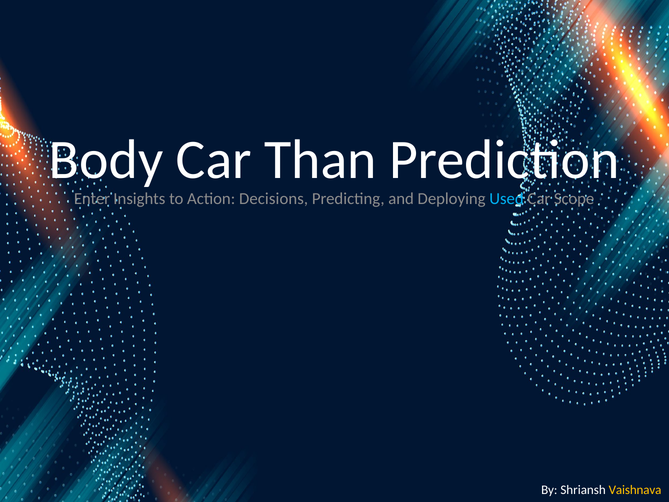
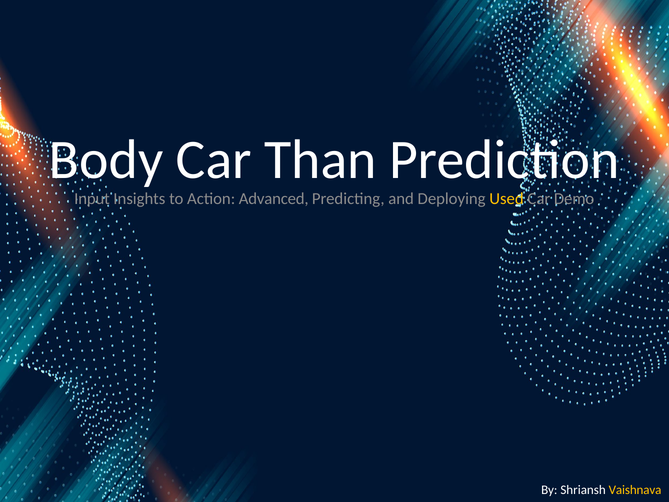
Enter: Enter -> Input (92, 199)
Decisions: Decisions -> Advanced (274, 199)
Used colour: light blue -> yellow (506, 199)
Scope: Scope -> Demo (574, 199)
